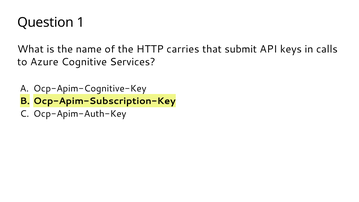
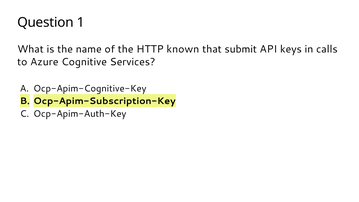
carries: carries -> known (183, 49)
